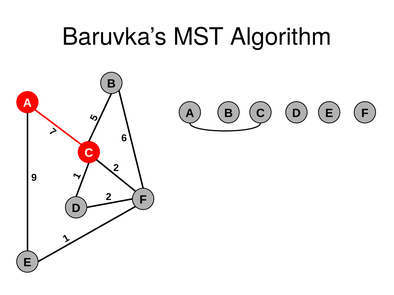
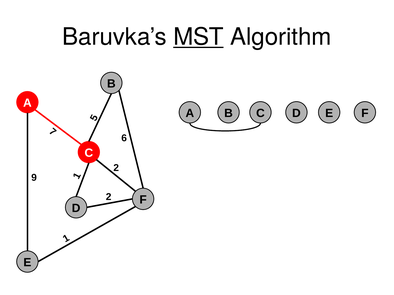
MST underline: none -> present (198, 37)
